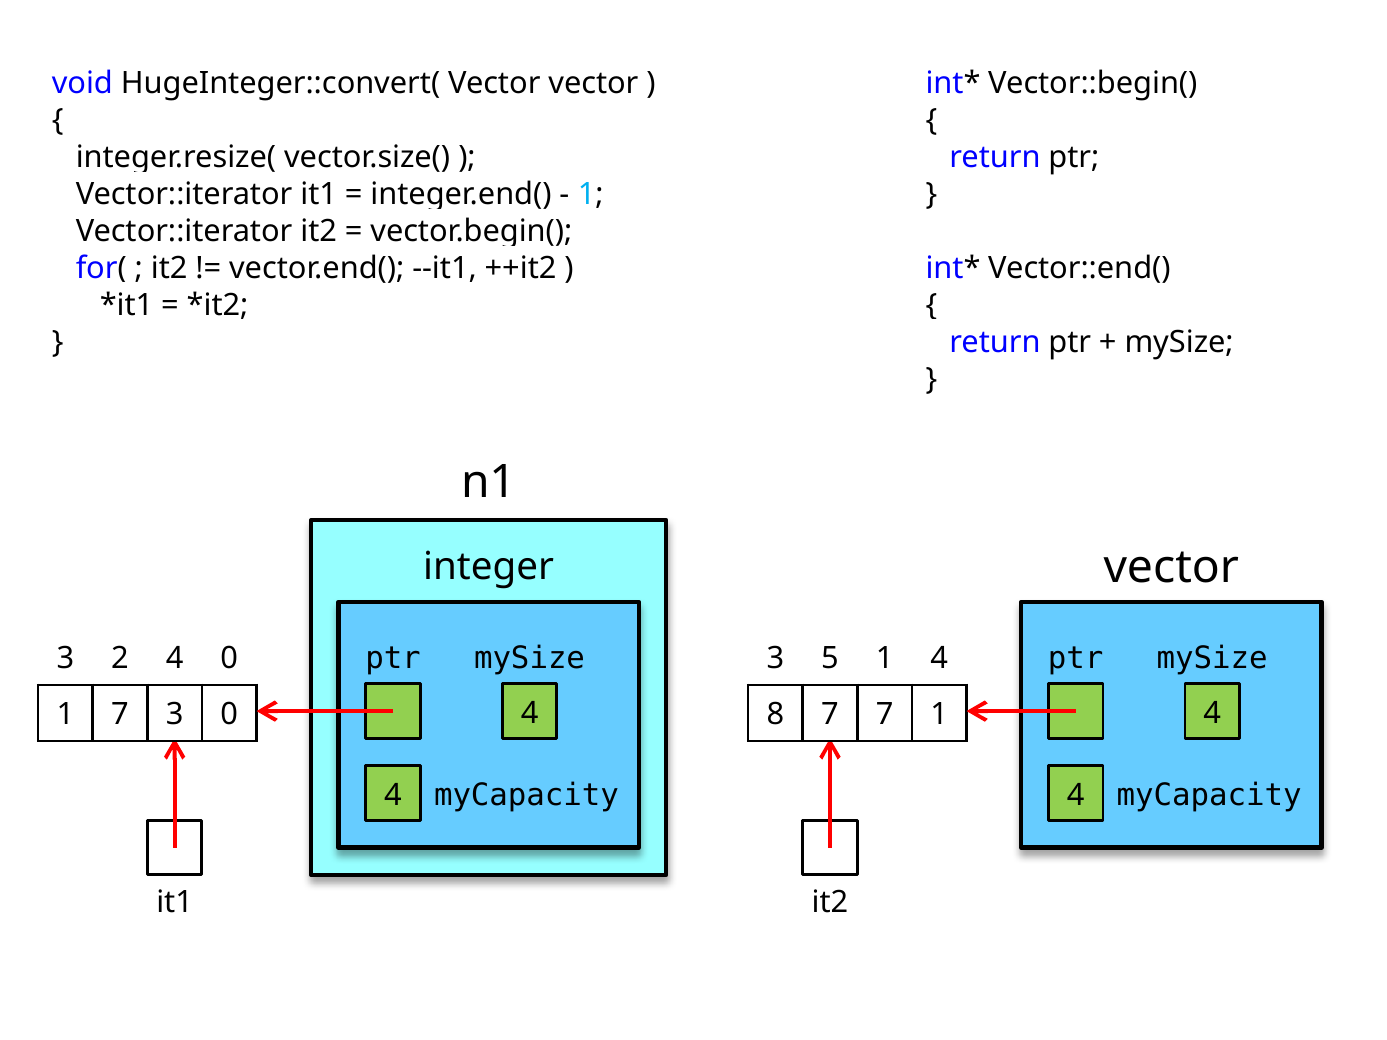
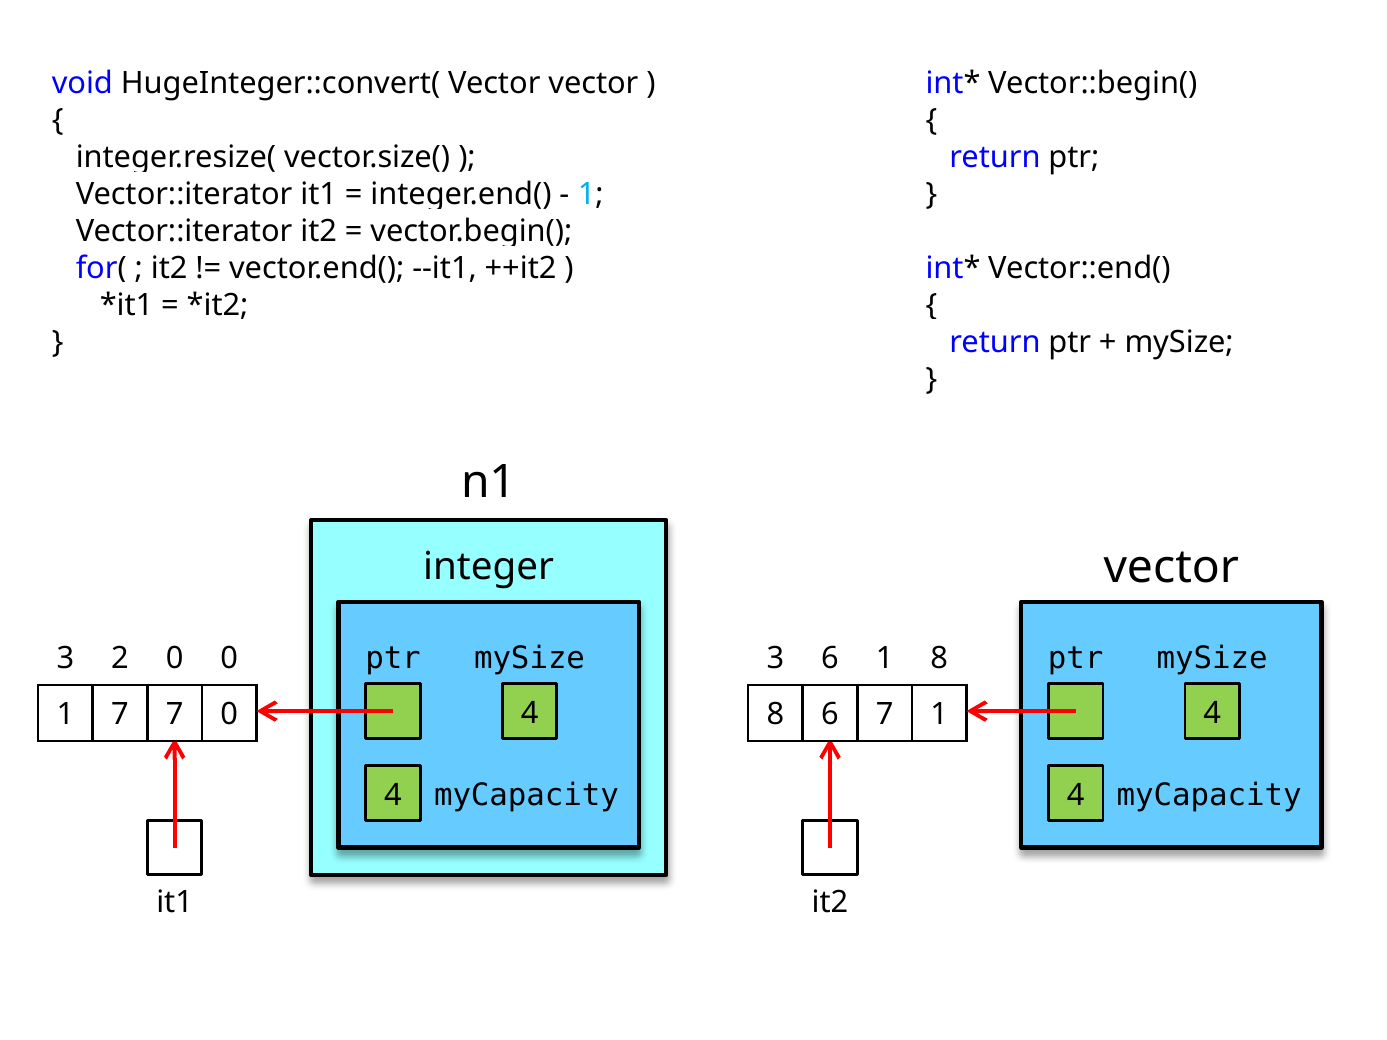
2 4: 4 -> 0 (175, 659)
3 5: 5 -> 6 (830, 659)
1 4: 4 -> 8 (939, 659)
7 3: 3 -> 7 (175, 715)
8 7: 7 -> 6 (830, 715)
